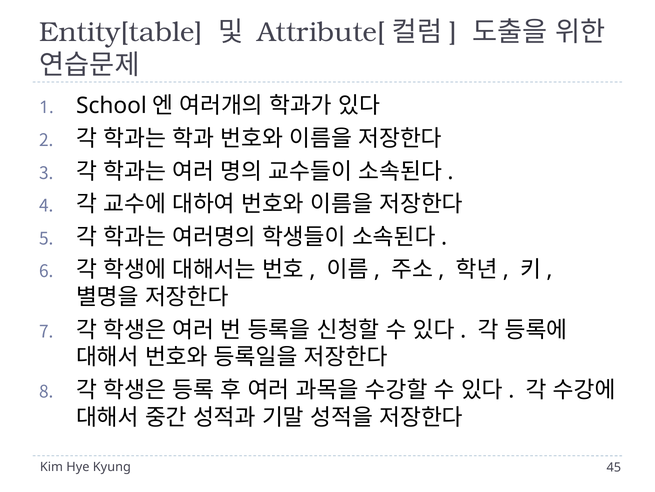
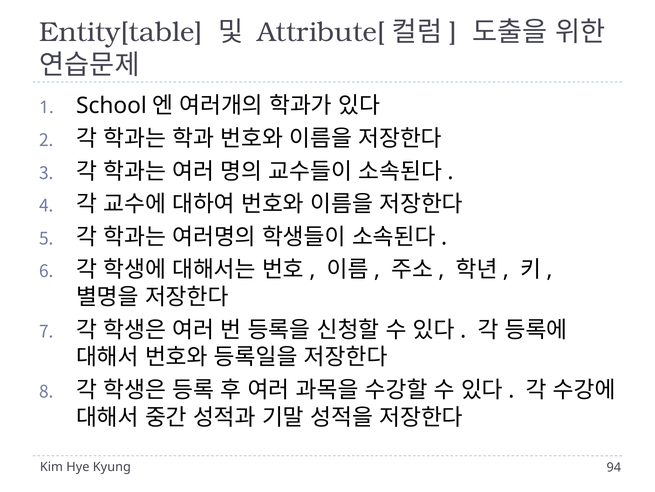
45: 45 -> 94 (614, 467)
